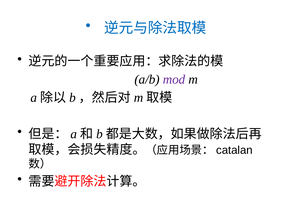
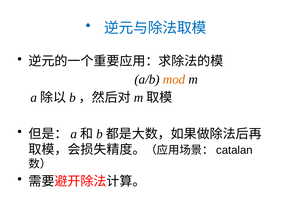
mod colour: purple -> orange (174, 79)
